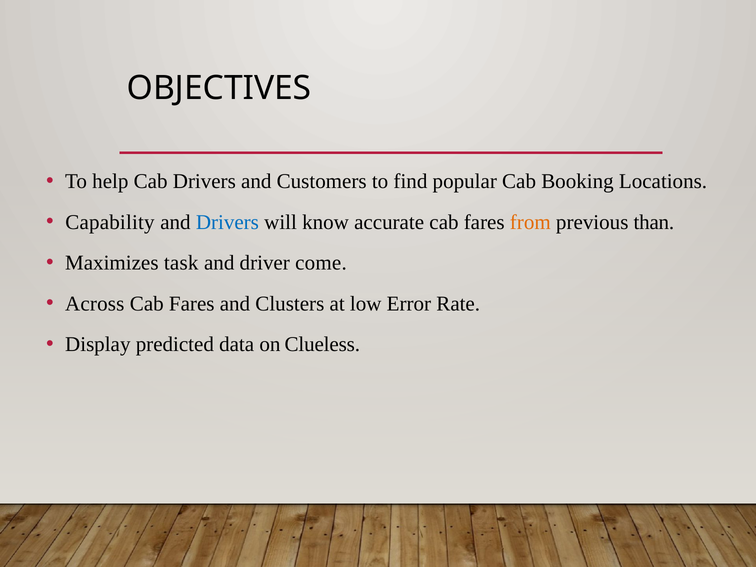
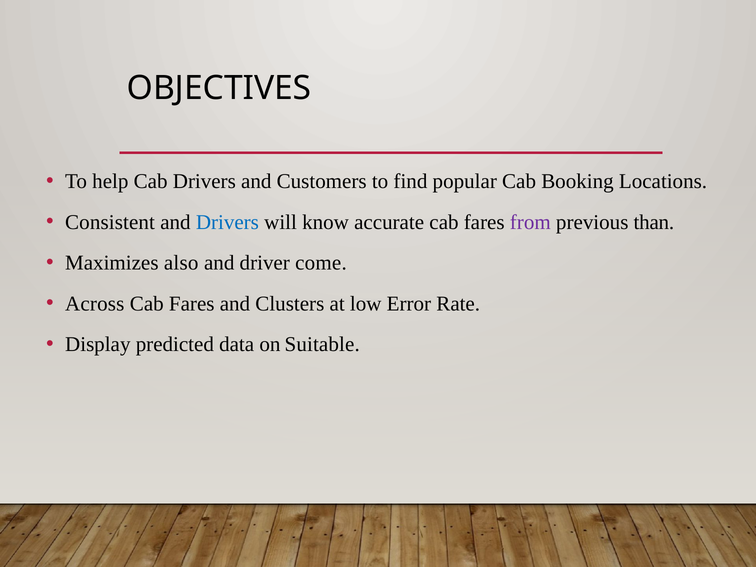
Capability: Capability -> Consistent (110, 222)
from colour: orange -> purple (530, 222)
task: task -> also (181, 263)
Clueless: Clueless -> Suitable (322, 344)
